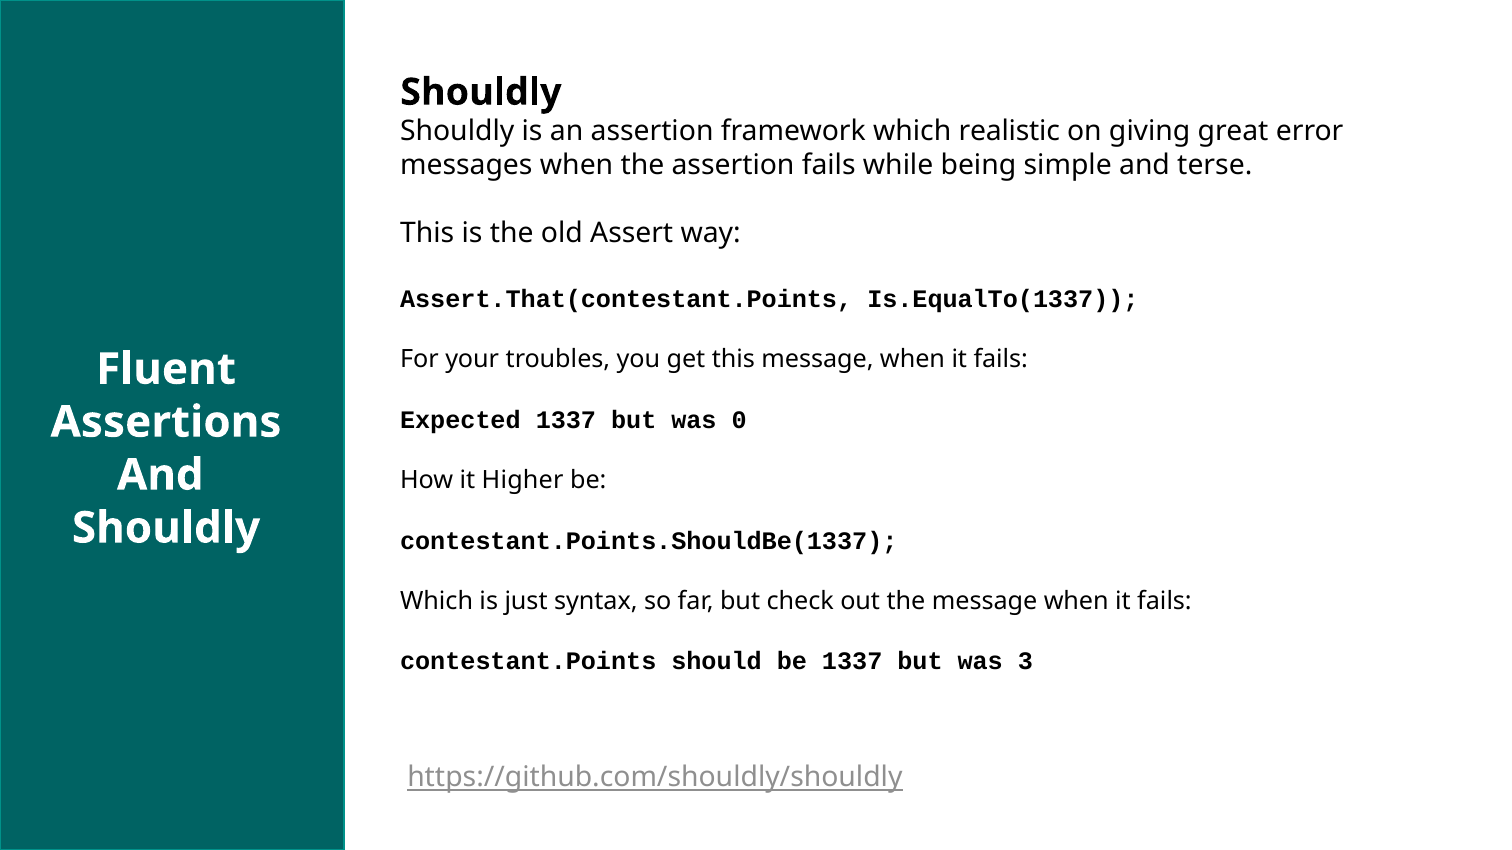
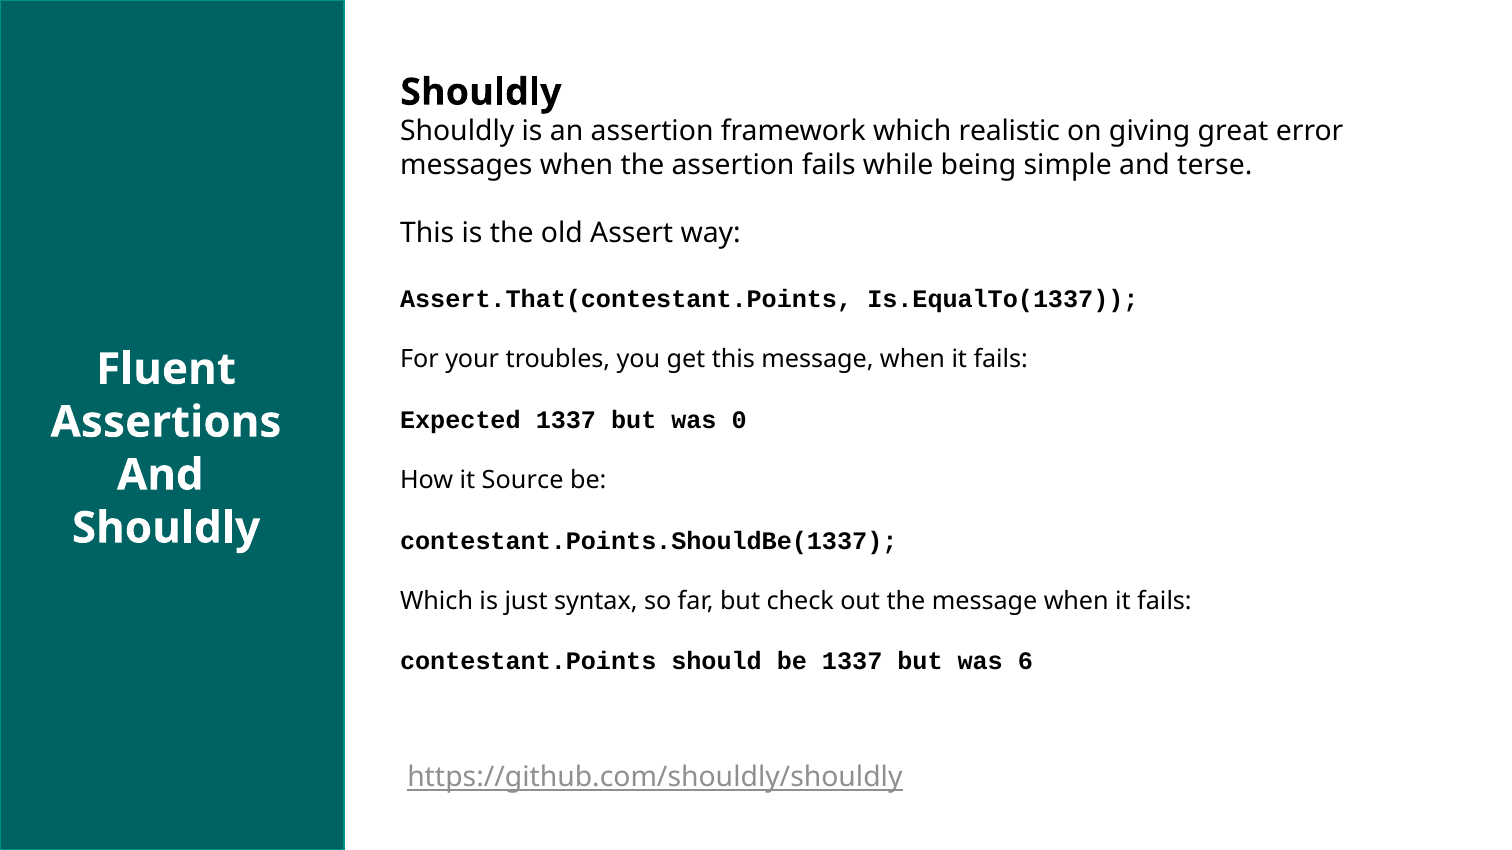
Higher: Higher -> Source (523, 481)
3: 3 -> 6 (1025, 662)
